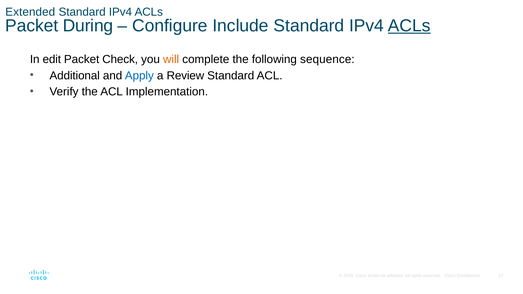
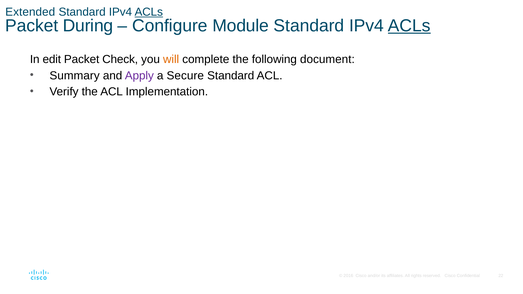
ACLs underline: none -> present (149, 12)
Include: Include -> Module (241, 26)
sequence: sequence -> document (327, 59)
Additional: Additional -> Summary (75, 76)
Apply colour: blue -> purple (139, 76)
Review: Review -> Secure (185, 76)
